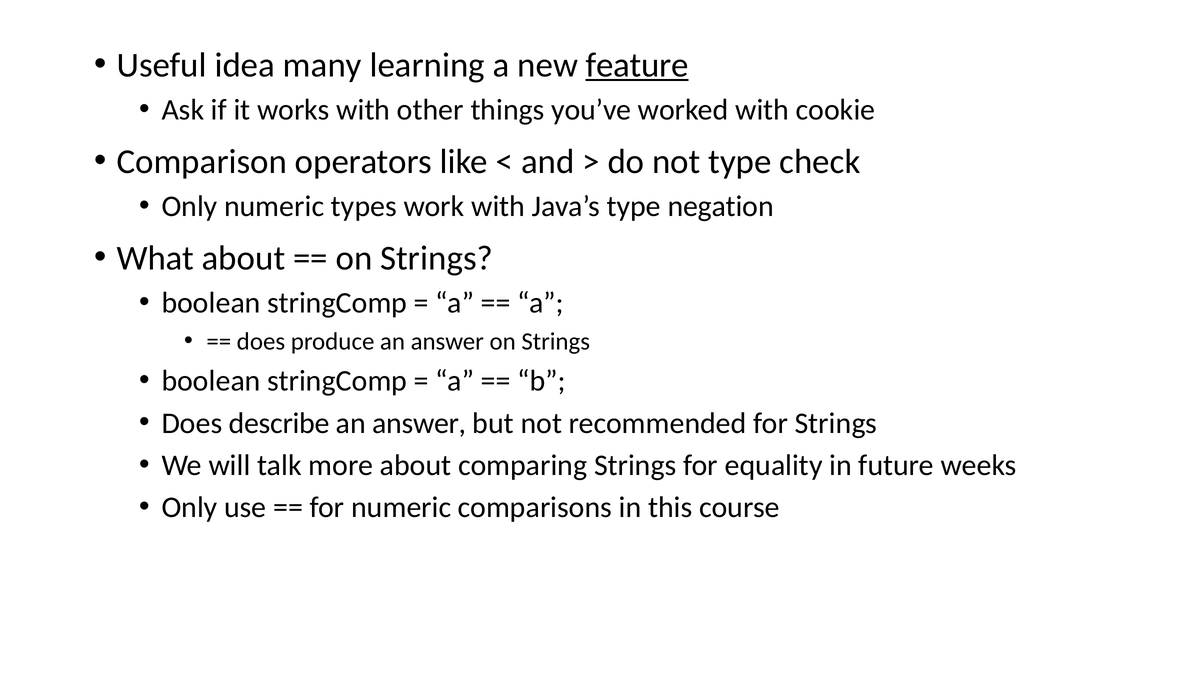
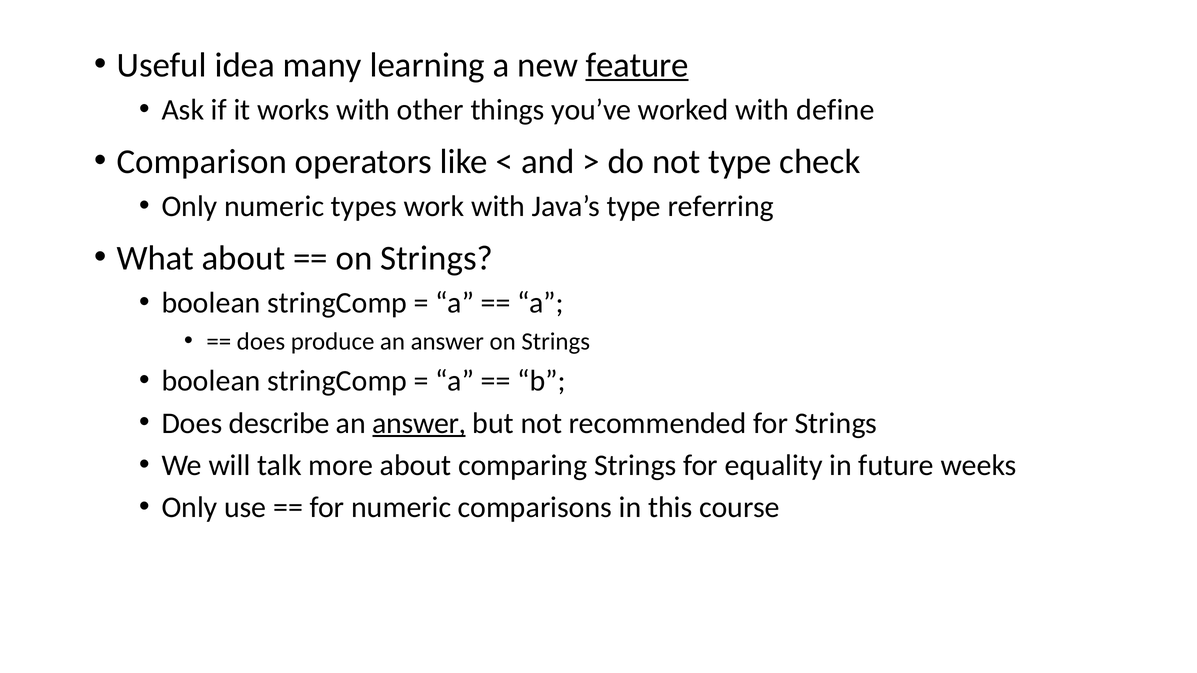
cookie: cookie -> define (835, 110)
negation: negation -> referring (721, 206)
answer underline: none -> present (419, 423)
